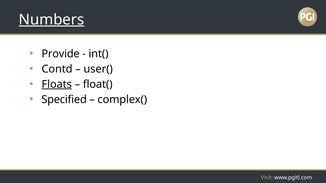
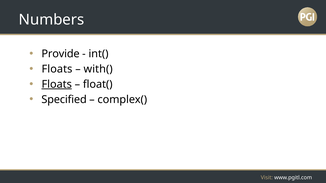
Numbers underline: present -> none (51, 20)
Contd: Contd -> Floats (57, 69)
user(: user( -> with( (98, 69)
